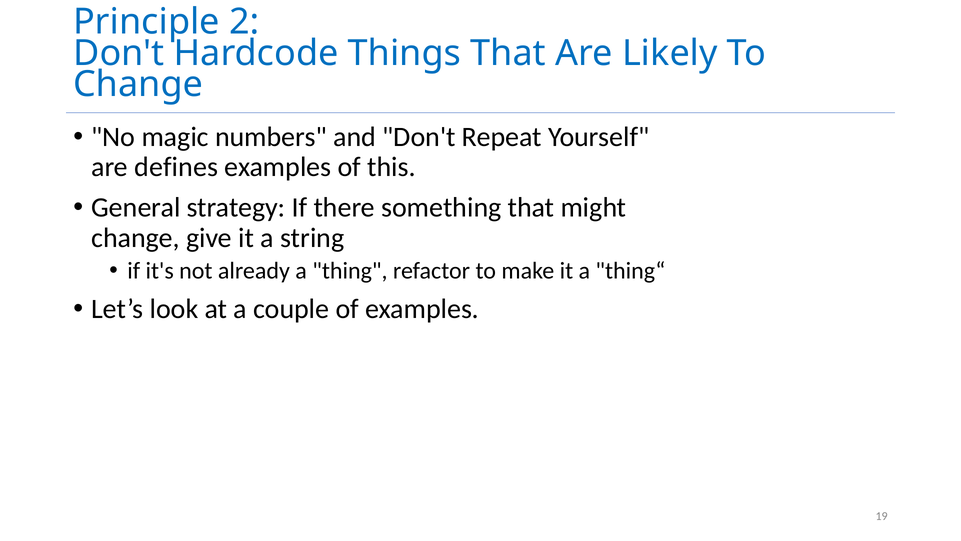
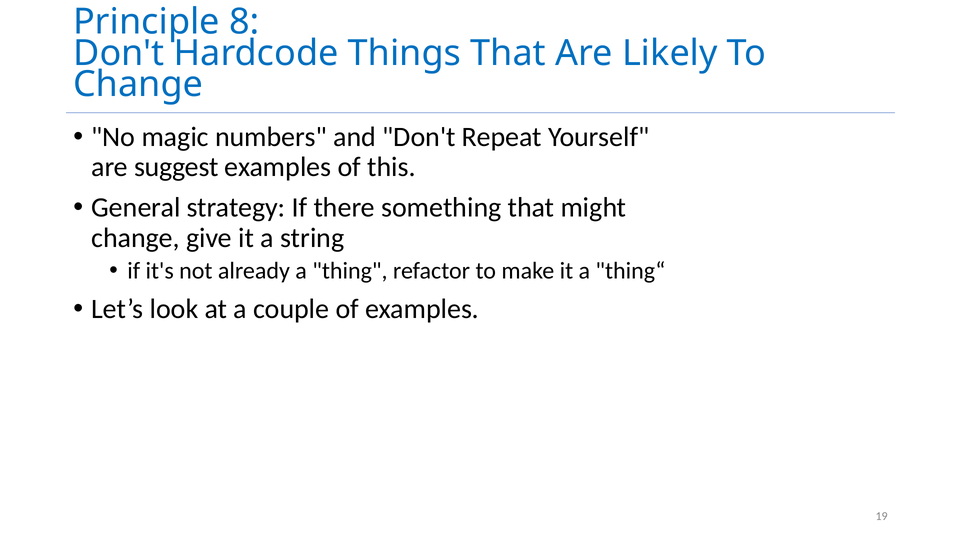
2: 2 -> 8 (244, 22)
defines: defines -> suggest (176, 167)
